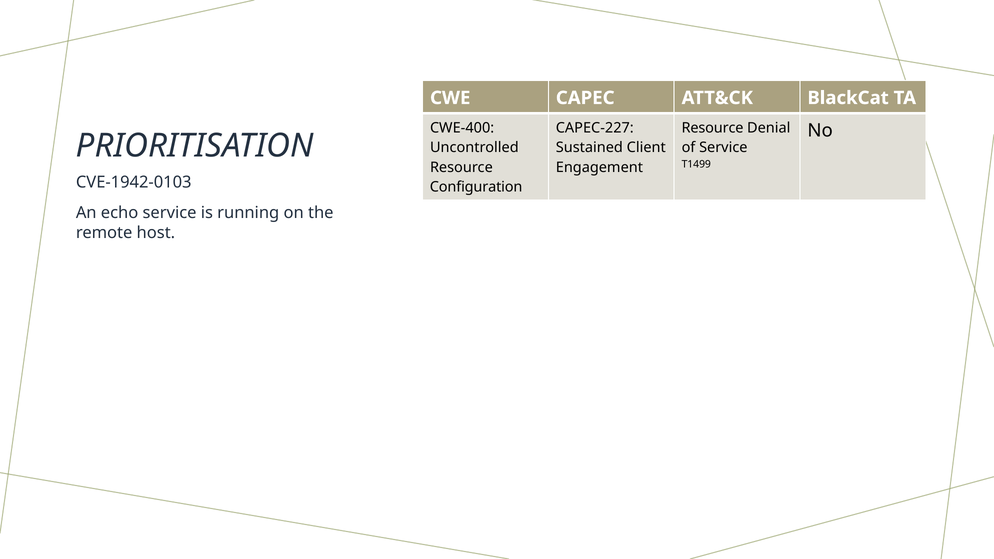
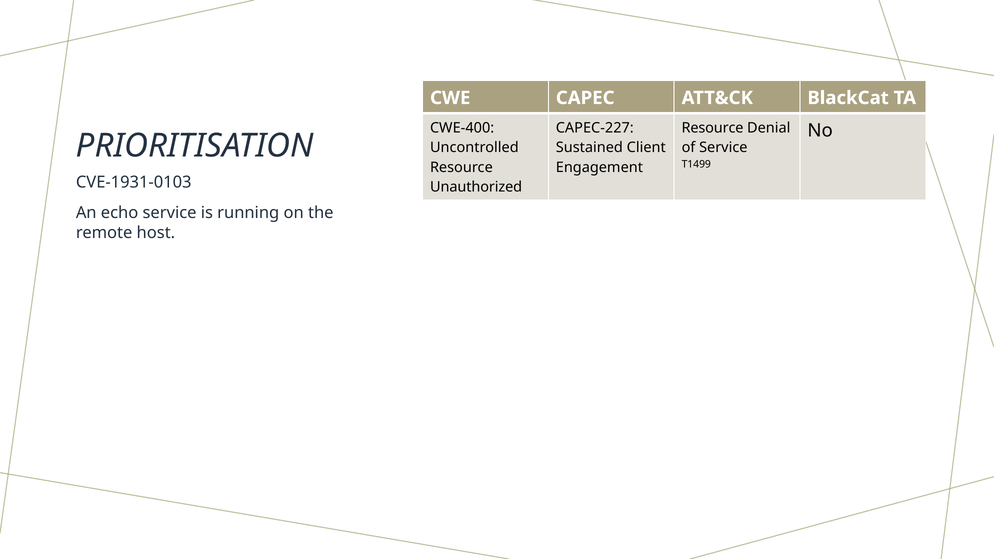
CVE-1942-0103: CVE-1942-0103 -> CVE-1931-0103 (134, 183)
Configuration: Configuration -> Unauthorized (476, 187)
